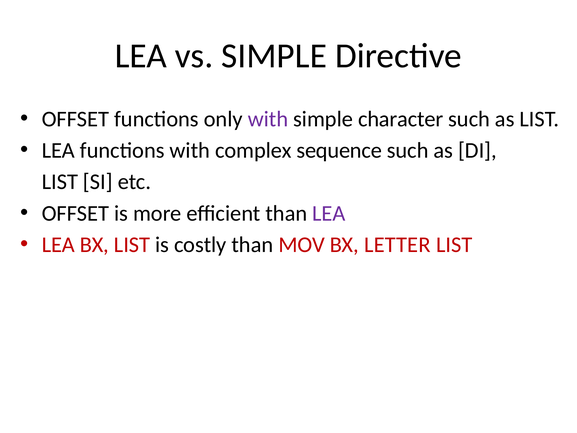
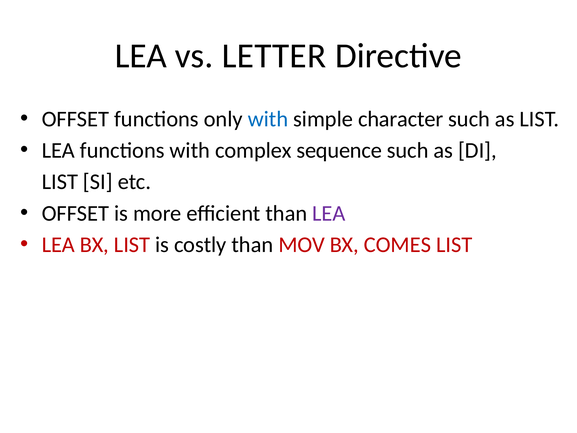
vs SIMPLE: SIMPLE -> LETTER (274, 56)
with colour: purple -> blue (268, 119)
LETTER: LETTER -> COMES (397, 245)
